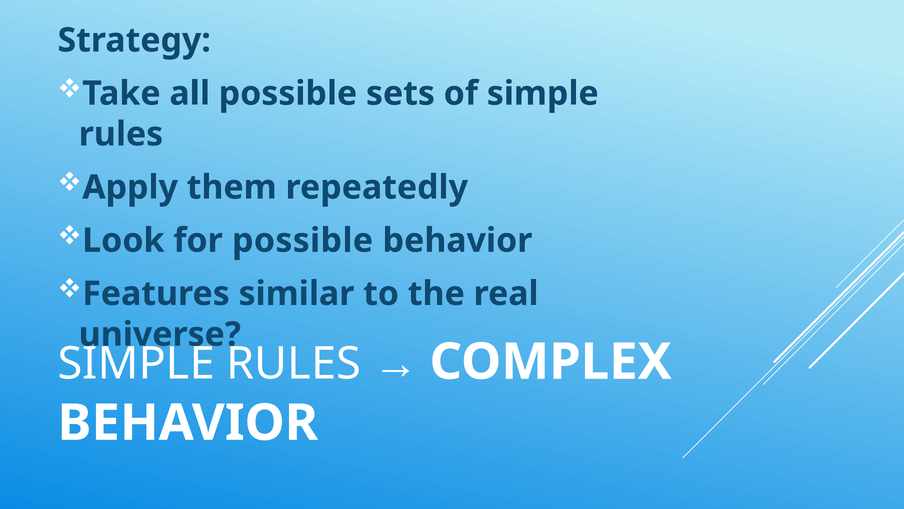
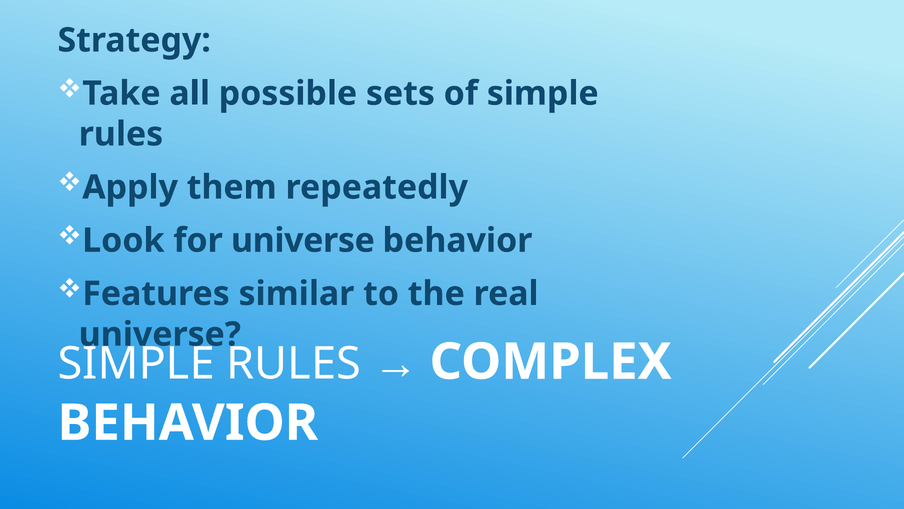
for possible: possible -> universe (303, 240)
